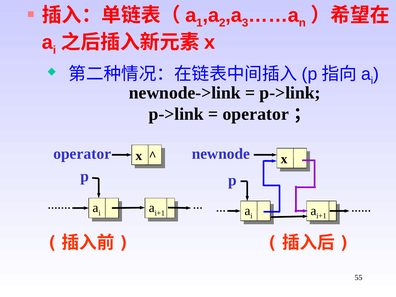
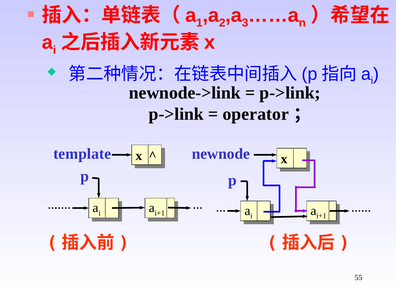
operator: operator -> template (82, 154)
